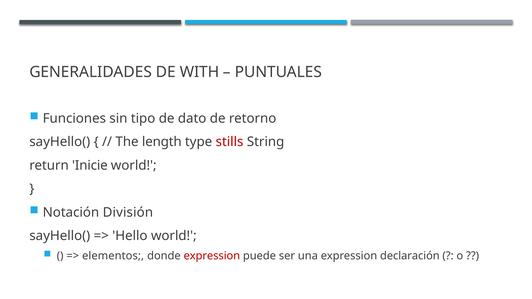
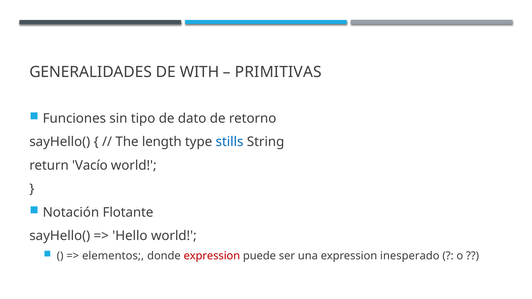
PUNTUALES: PUNTUALES -> PRIMITIVAS (278, 72)
stills colour: red -> blue (230, 142)
Inicie: Inicie -> Vacío (90, 166)
División: División -> Flotante (128, 213)
declaración: declaración -> inesperado (410, 256)
